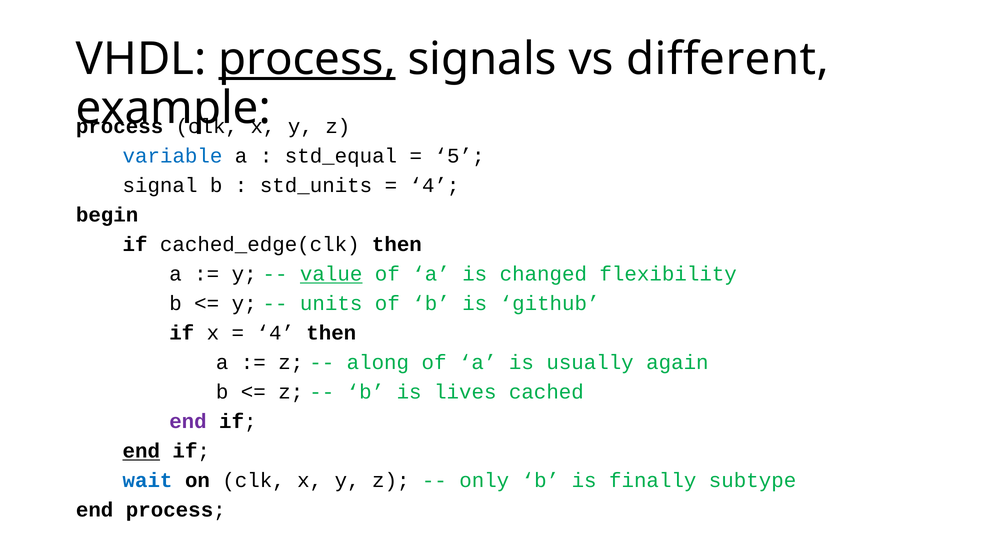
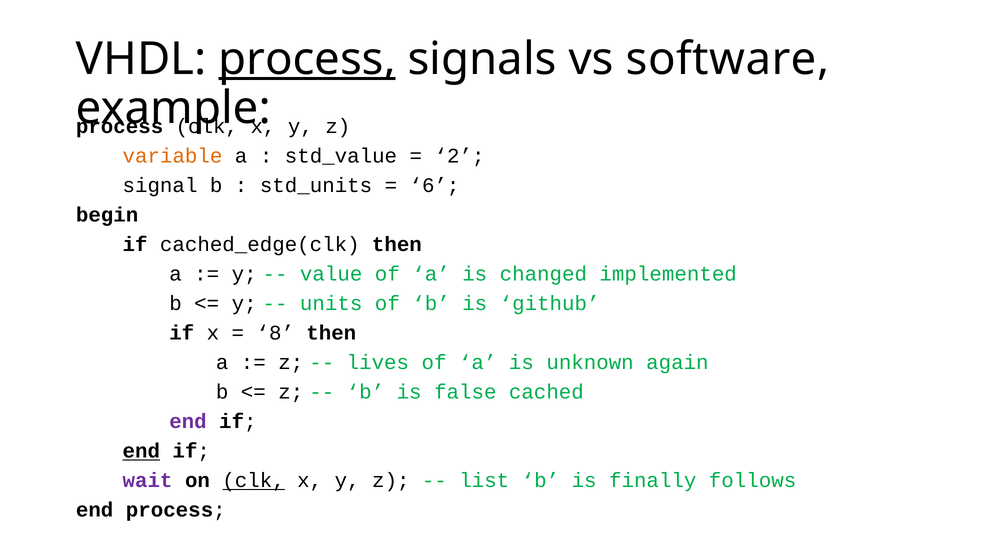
different: different -> software (728, 59)
variable colour: blue -> orange (172, 156)
std_equal: std_equal -> std_value (341, 156)
5: 5 -> 2 (460, 156)
4: 4 -> 6 (435, 186)
value underline: present -> none (331, 274)
flexibility: flexibility -> implemented (668, 274)
4: 4 -> 8 (275, 333)
along: along -> lives (378, 363)
usually: usually -> unknown (590, 363)
lives: lives -> false (465, 392)
wait colour: blue -> purple (148, 481)
clk underline: none -> present (254, 481)
only: only -> list (484, 481)
subtype: subtype -> follows (753, 481)
